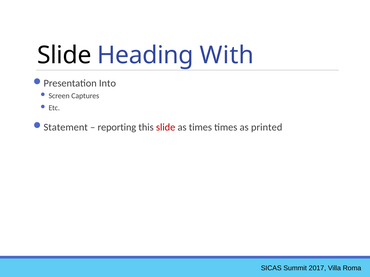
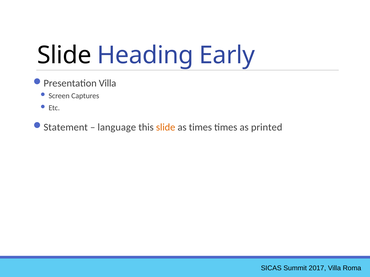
With: With -> Early (227, 55)
Presentation Into: Into -> Villa (108, 83)
reporting: reporting -> language (117, 127)
slide colour: red -> orange (166, 127)
